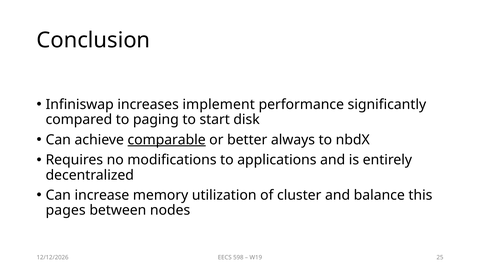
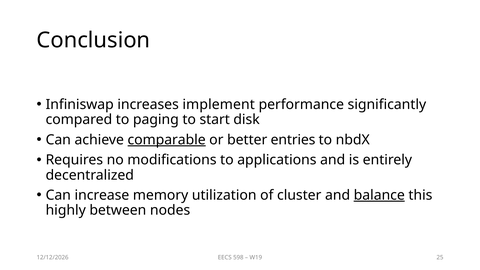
always: always -> entries (293, 140)
balance underline: none -> present (379, 195)
pages: pages -> highly (66, 210)
